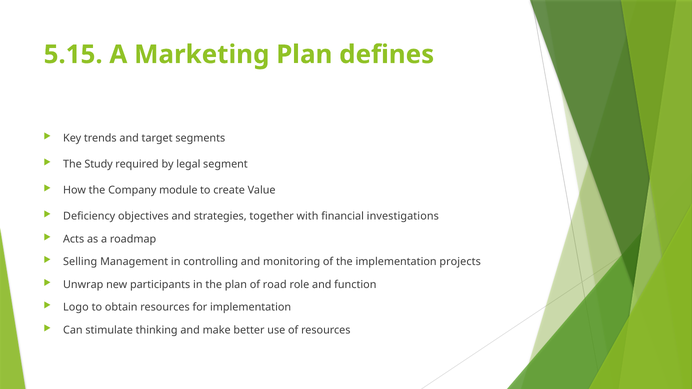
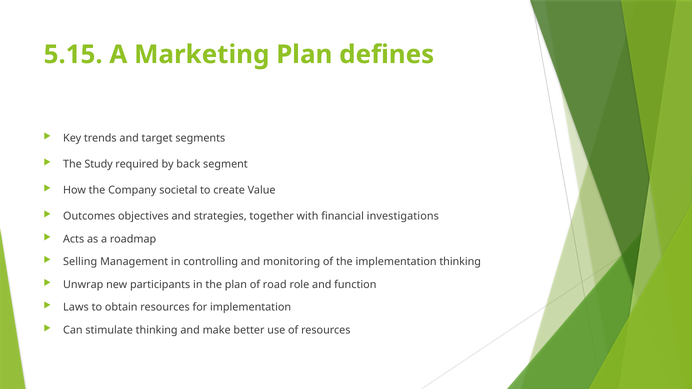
legal: legal -> back (188, 164)
module: module -> societal (178, 190)
Deficiency: Deficiency -> Outcomes (89, 216)
implementation projects: projects -> thinking (460, 262)
Logo: Logo -> Laws (76, 307)
